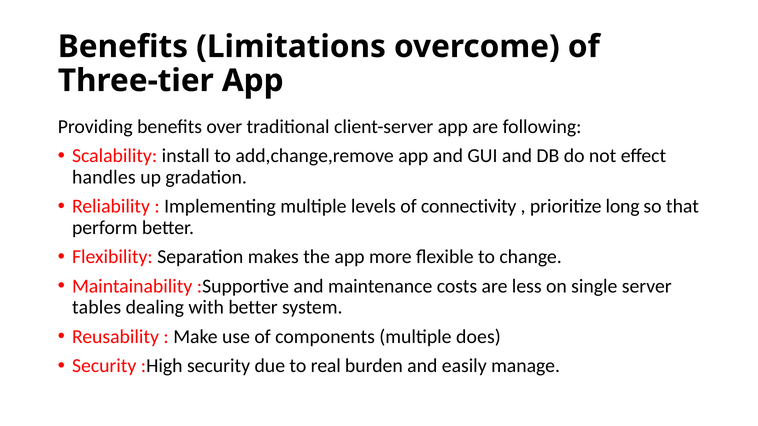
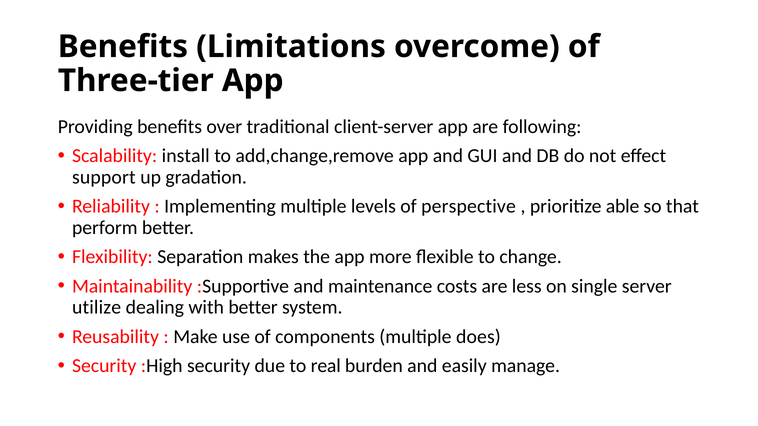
handles: handles -> support (104, 177)
connectivity: connectivity -> perspective (468, 207)
long: long -> able (623, 207)
tables: tables -> utilize (97, 308)
